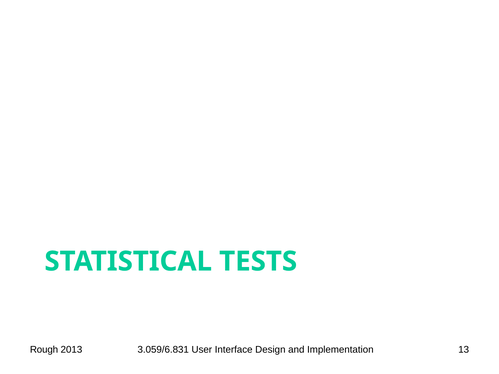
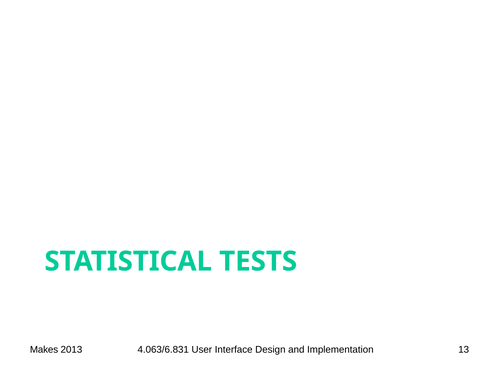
Rough: Rough -> Makes (44, 350)
3.059/6.831: 3.059/6.831 -> 4.063/6.831 (163, 350)
